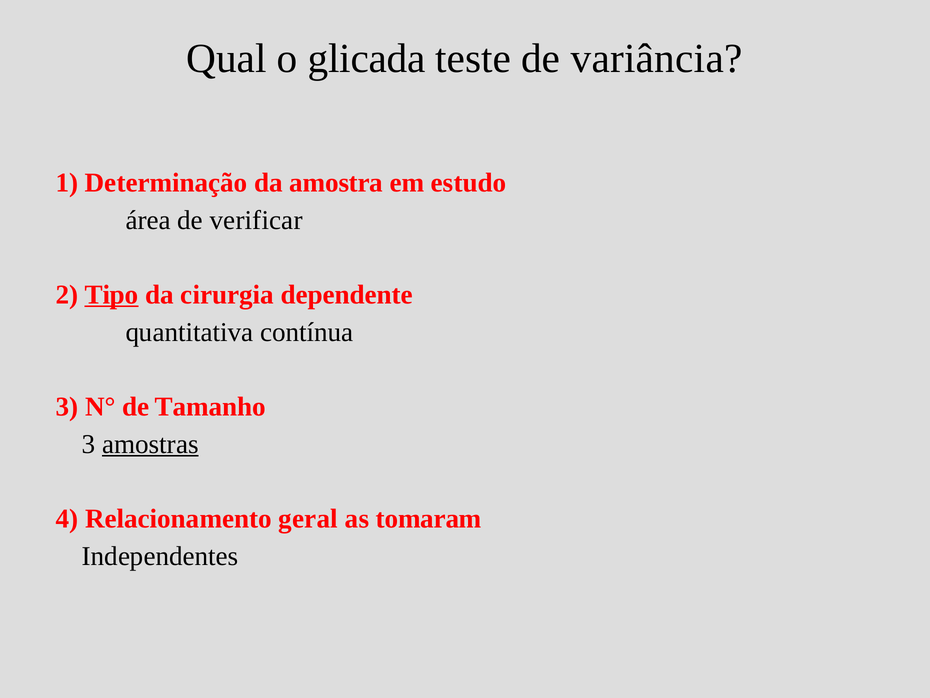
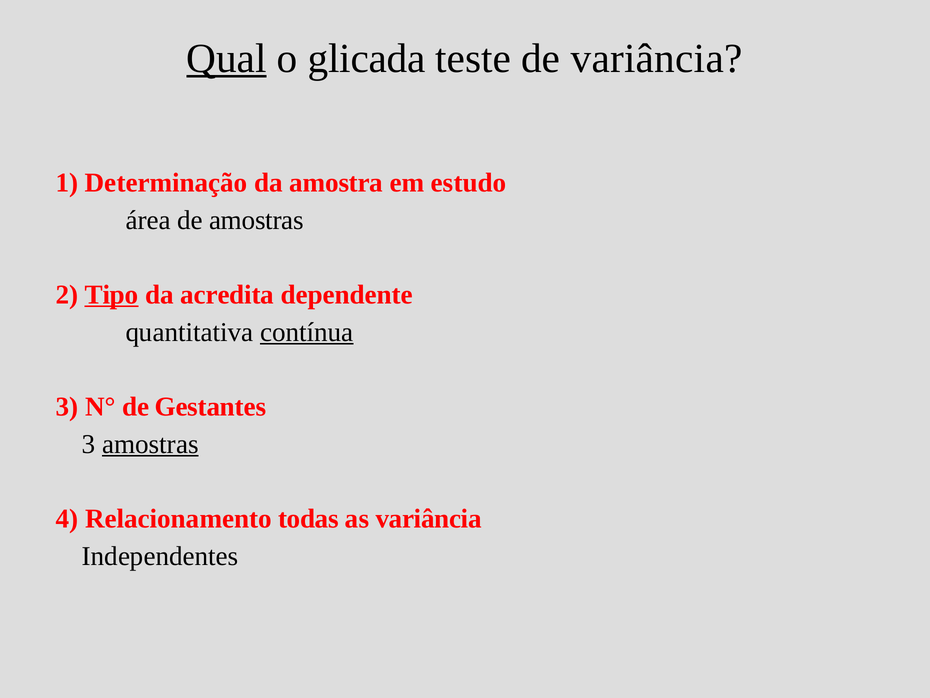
Qual underline: none -> present (226, 58)
de verificar: verificar -> amostras (256, 220)
cirurgia: cirurgia -> acredita (227, 295)
contínua underline: none -> present (307, 332)
Tamanho: Tamanho -> Gestantes (210, 406)
geral: geral -> todas (308, 518)
as tomaram: tomaram -> variância (429, 518)
